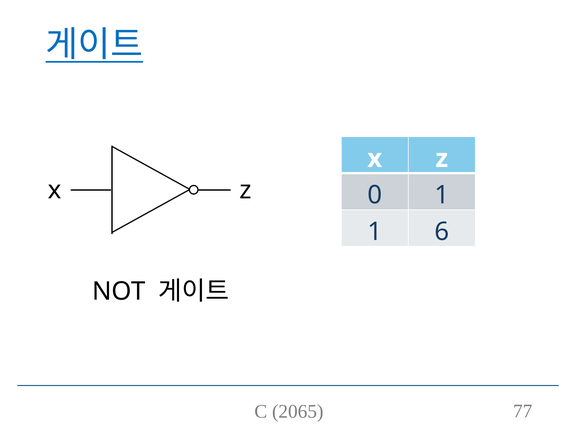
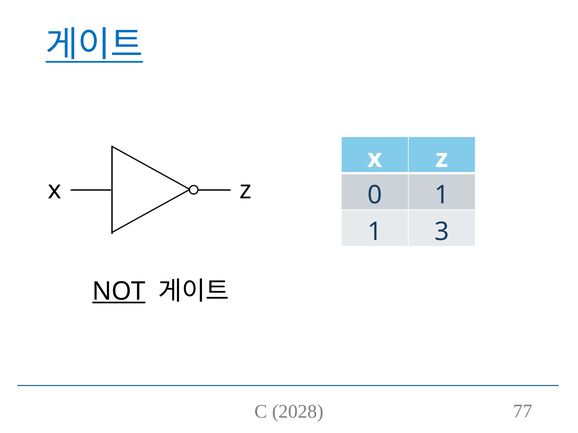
6: 6 -> 3 (442, 232)
NOT underline: none -> present (119, 292)
2065: 2065 -> 2028 (298, 412)
